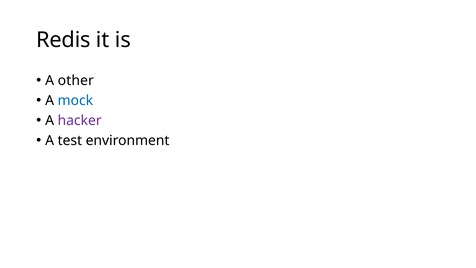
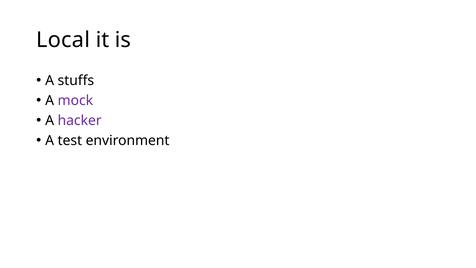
Redis: Redis -> Local (63, 40)
other: other -> stuffs (76, 80)
mock colour: blue -> purple (75, 100)
